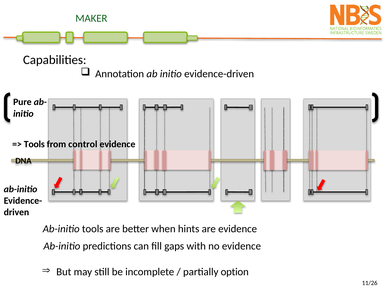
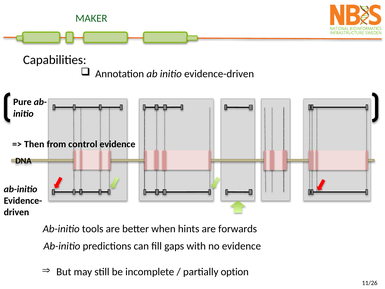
Tools: Tools -> Then (34, 144)
are evidence: evidence -> forwards (238, 229)
